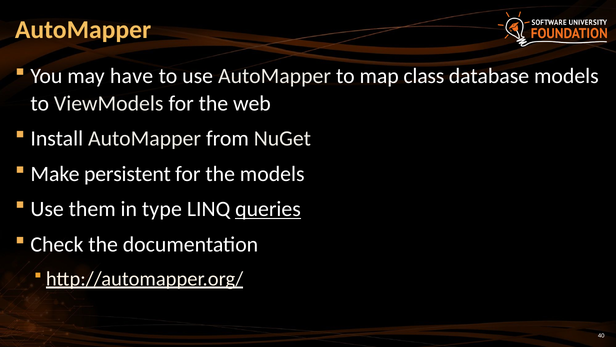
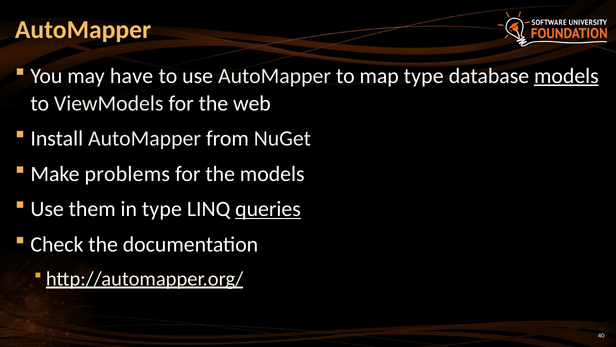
map class: class -> type (424, 76)
models underline: none -> present (566, 76)
persistent: persistent -> problems (127, 174)
